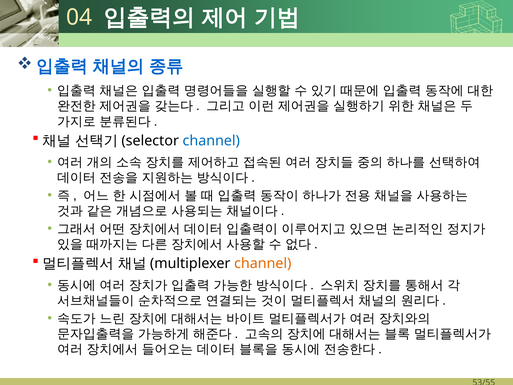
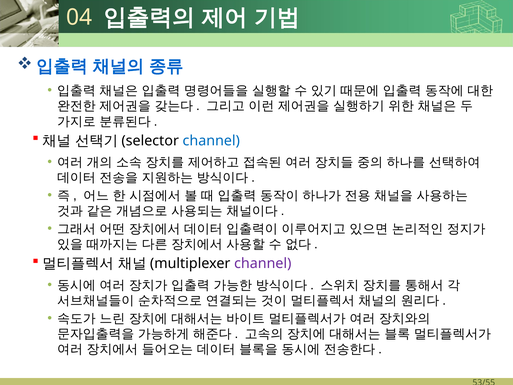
channel colour: orange -> purple (263, 263)
